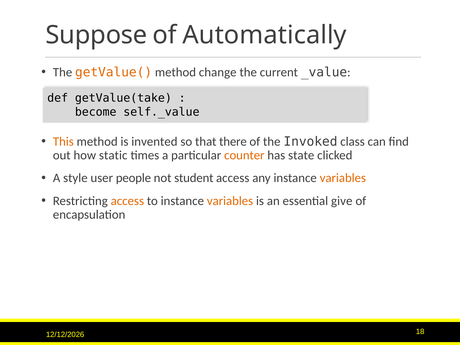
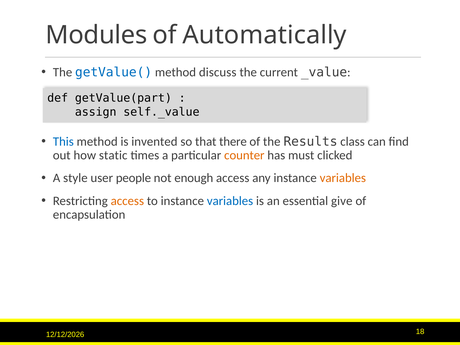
Suppose: Suppose -> Modules (96, 35)
getValue( colour: orange -> blue (114, 72)
change: change -> discuss (218, 72)
getValue(take: getValue(take -> getValue(part (123, 98)
become: become -> assign (96, 112)
This colour: orange -> blue (63, 142)
Invoked: Invoked -> Results (310, 142)
state: state -> must (301, 155)
student: student -> enough (194, 178)
variables colour: orange -> blue (230, 201)
